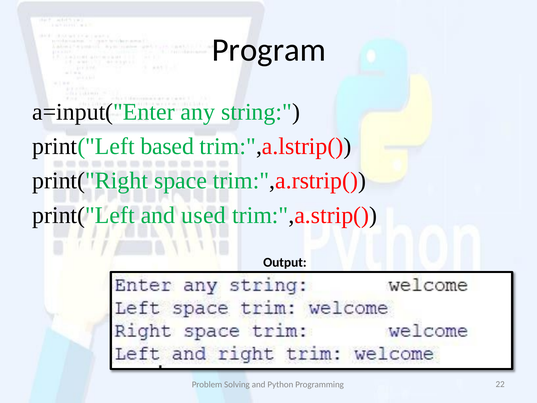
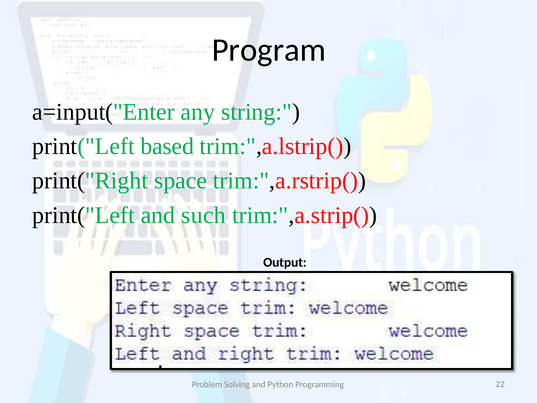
used: used -> such (204, 215)
